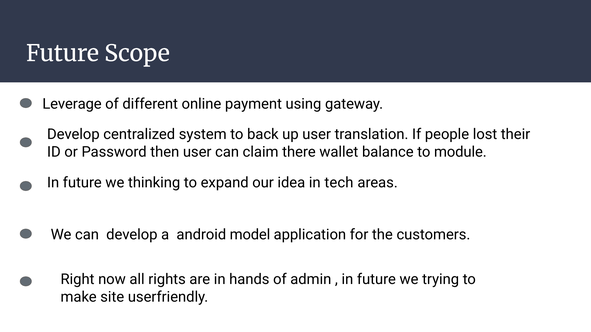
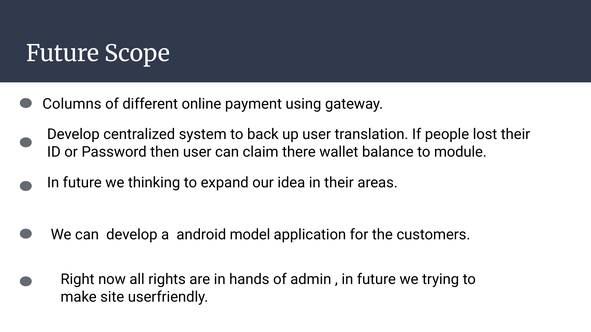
Leverage: Leverage -> Columns (72, 104)
in tech: tech -> their (339, 183)
